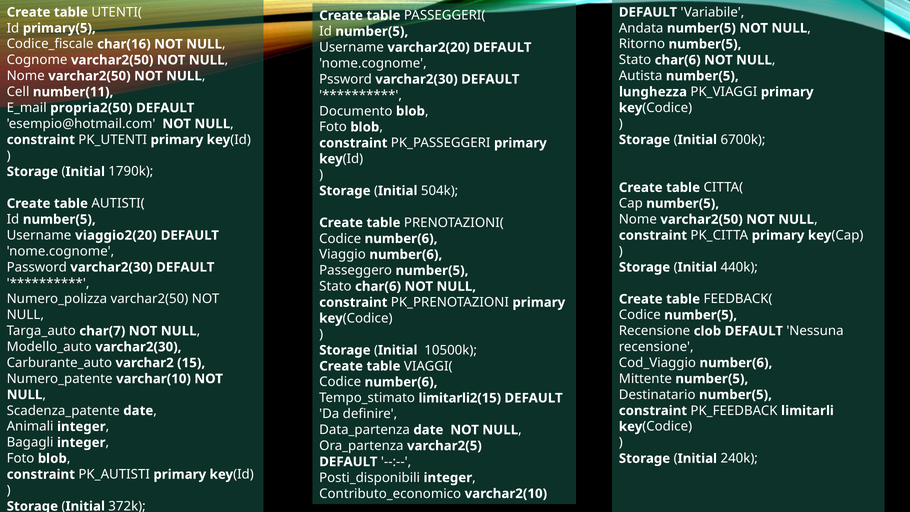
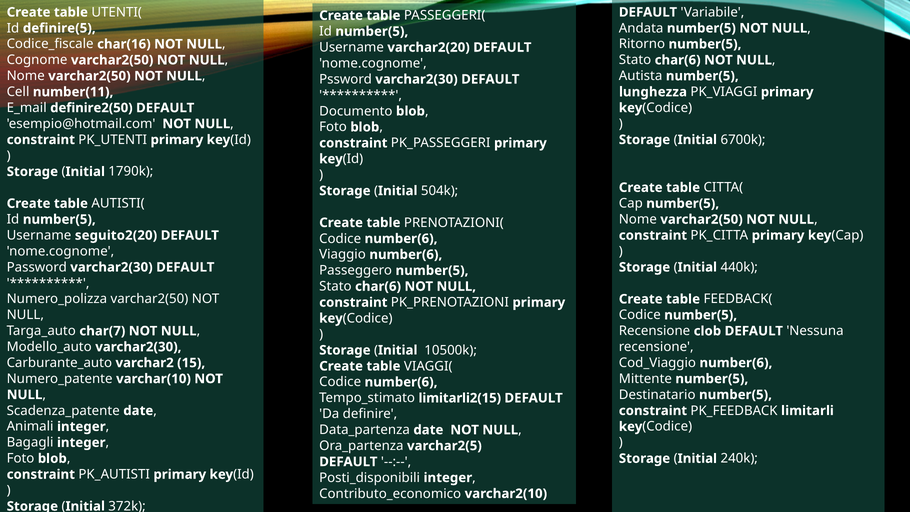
primary(5: primary(5 -> definire(5 (59, 28)
propria2(50: propria2(50 -> definire2(50 (91, 108)
viaggio2(20: viaggio2(20 -> seguito2(20 (116, 235)
